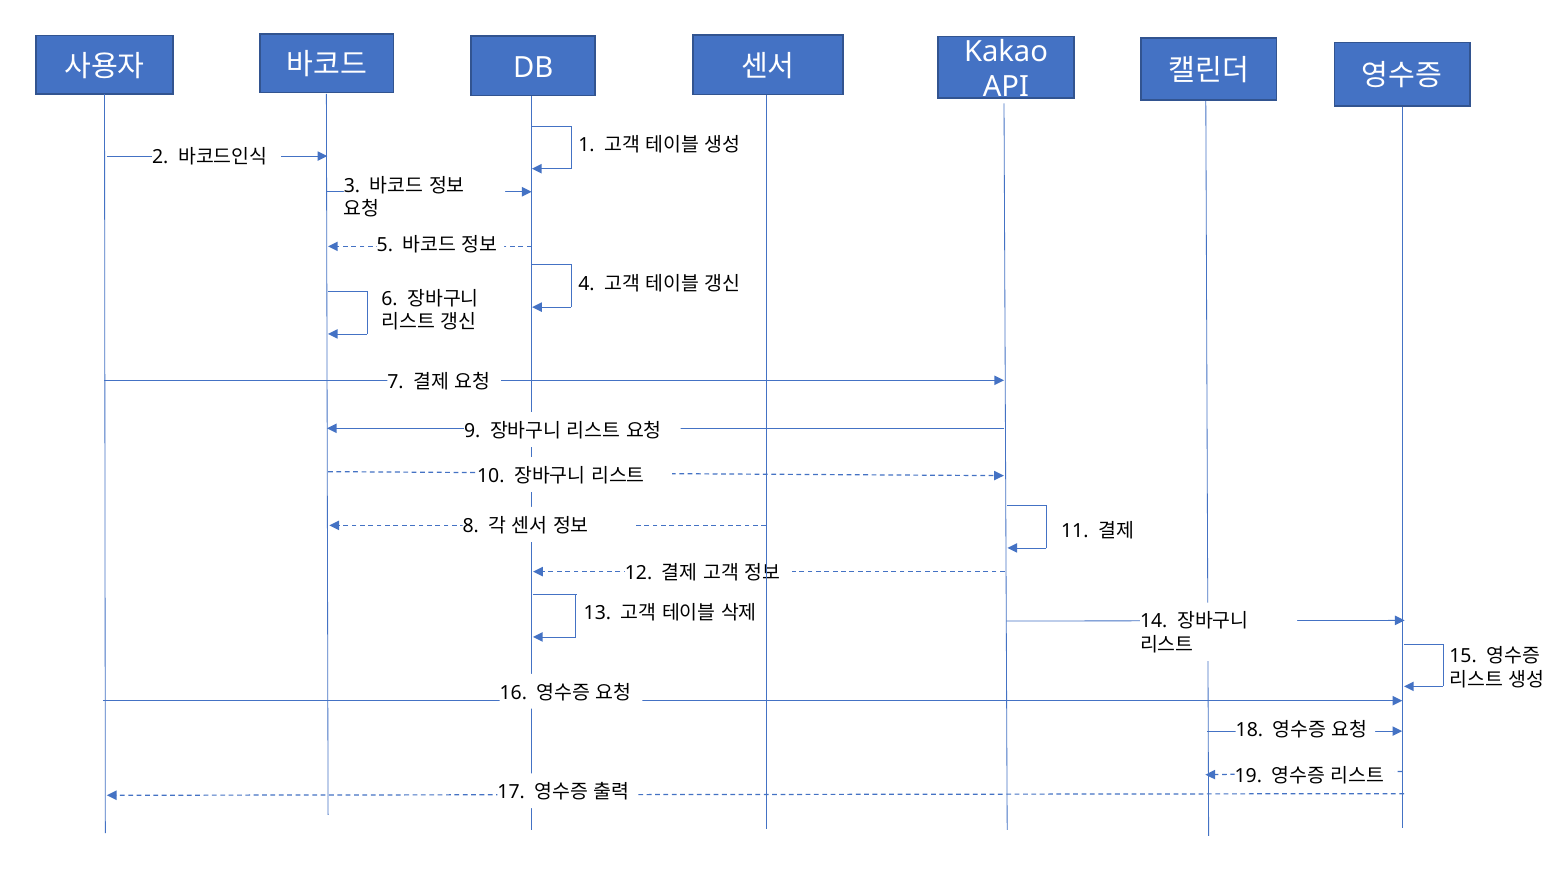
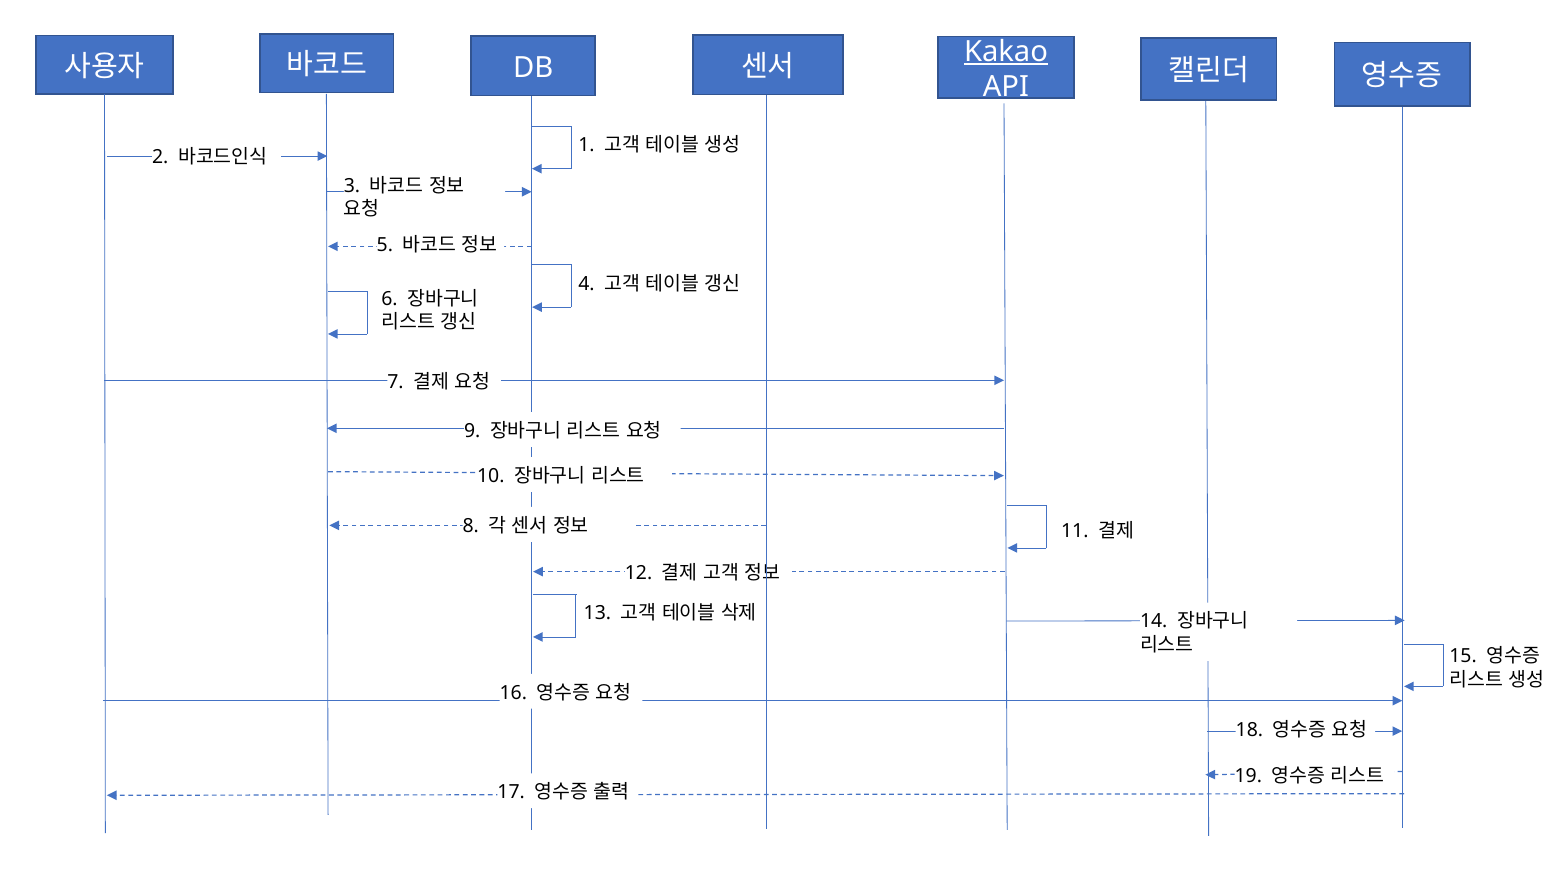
Kakao underline: none -> present (1006, 52)
